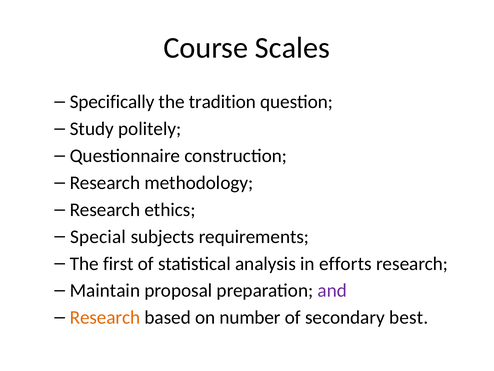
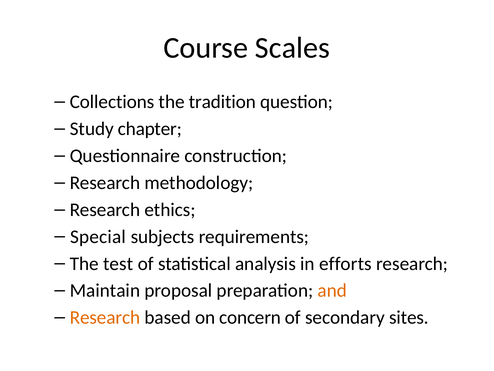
Specifically: Specifically -> Collections (112, 102)
politely: politely -> chapter (150, 129)
first: first -> test (118, 263)
and colour: purple -> orange (332, 290)
number: number -> concern (250, 317)
best: best -> sites (409, 317)
